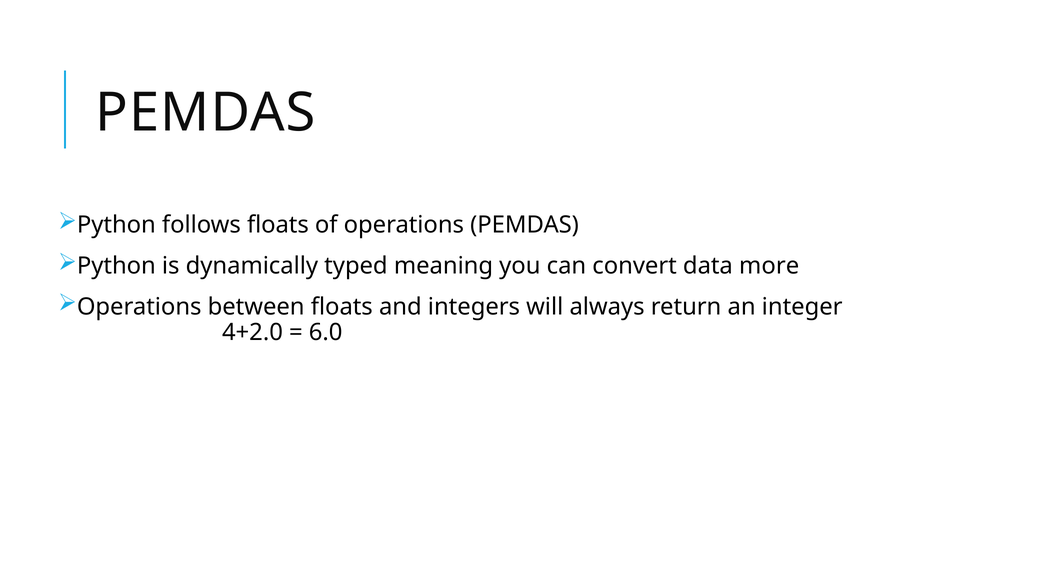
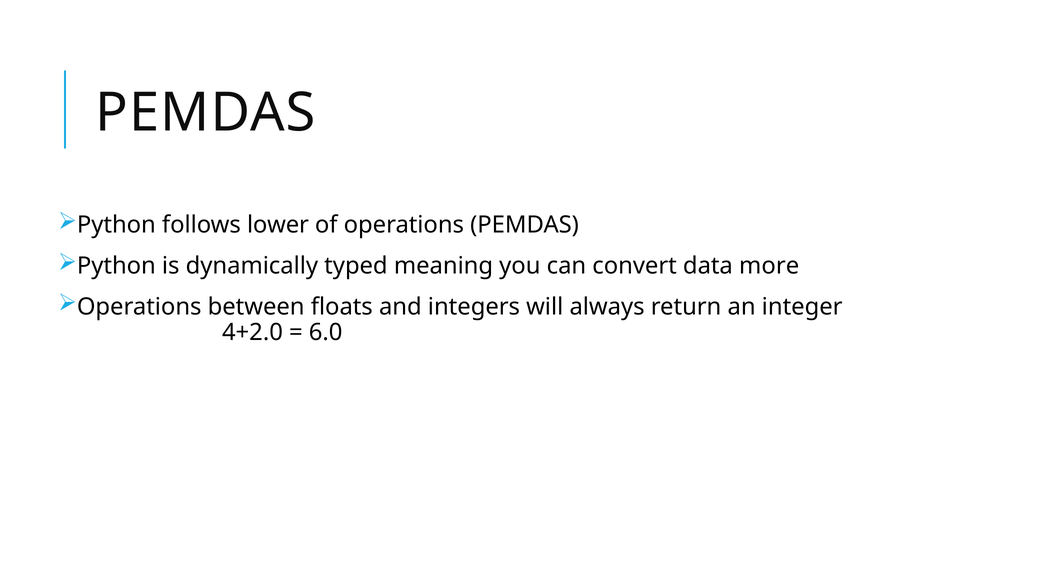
follows floats: floats -> lower (278, 225)
